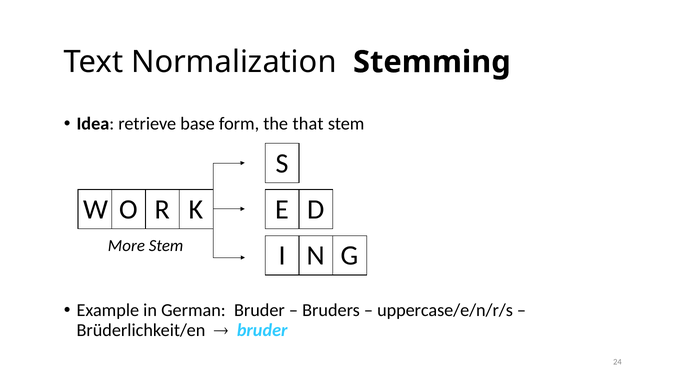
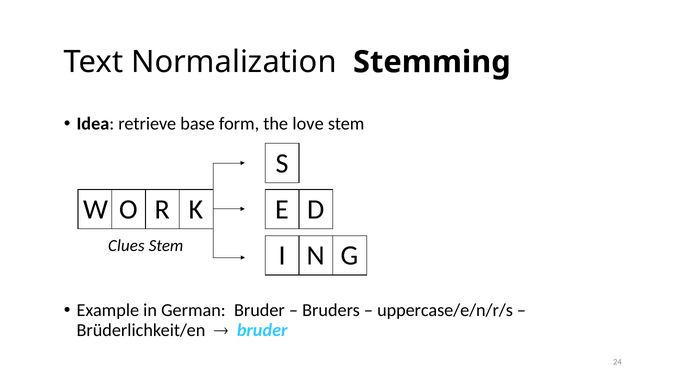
that: that -> love (308, 124)
More: More -> Clues (126, 246)
